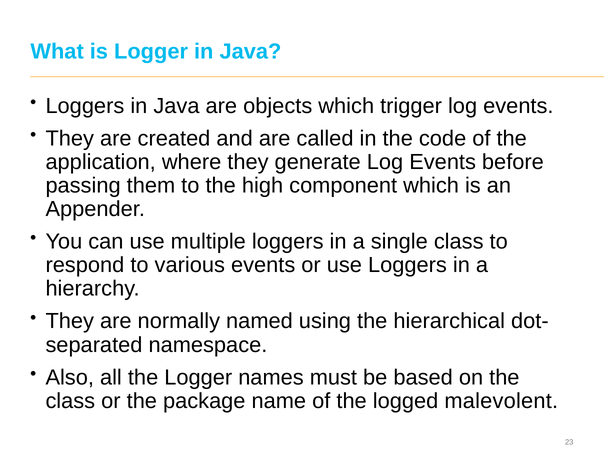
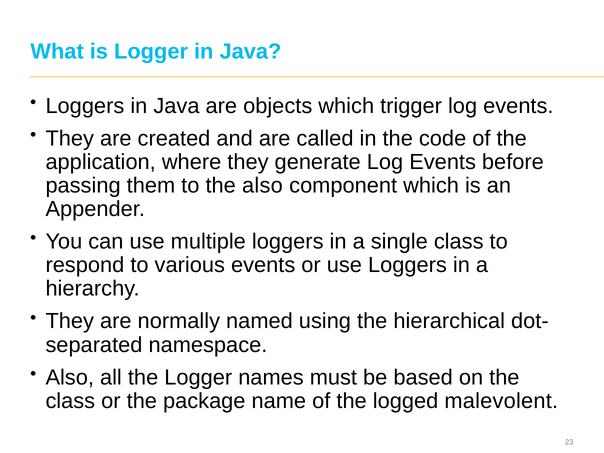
the high: high -> also (262, 185)
